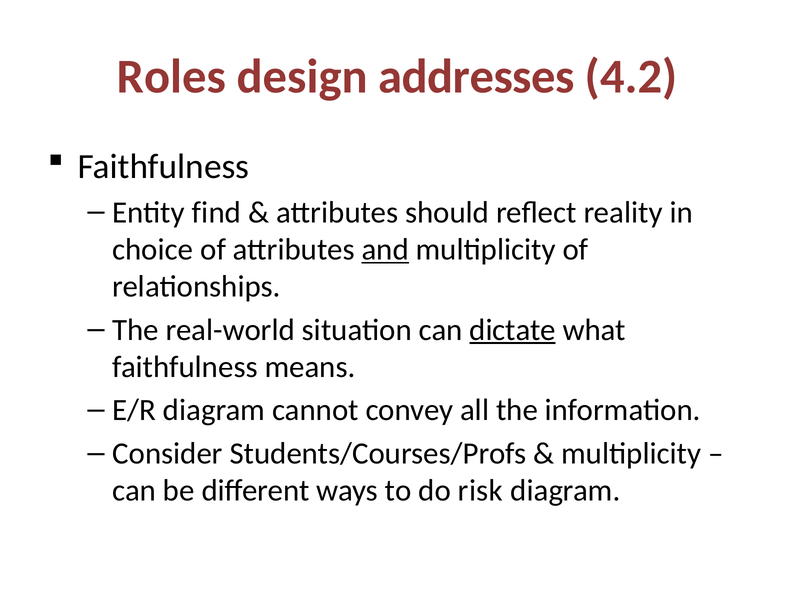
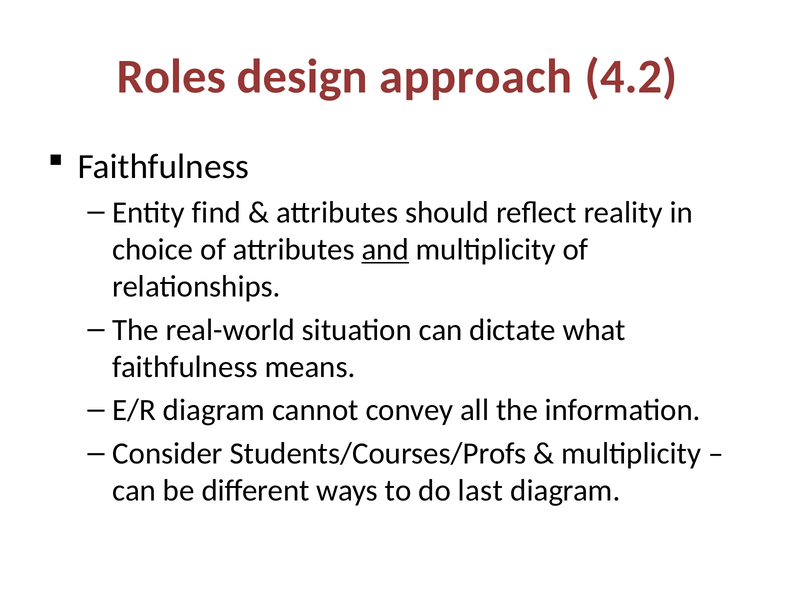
addresses: addresses -> approach (476, 77)
dictate underline: present -> none (513, 330)
risk: risk -> last (480, 491)
